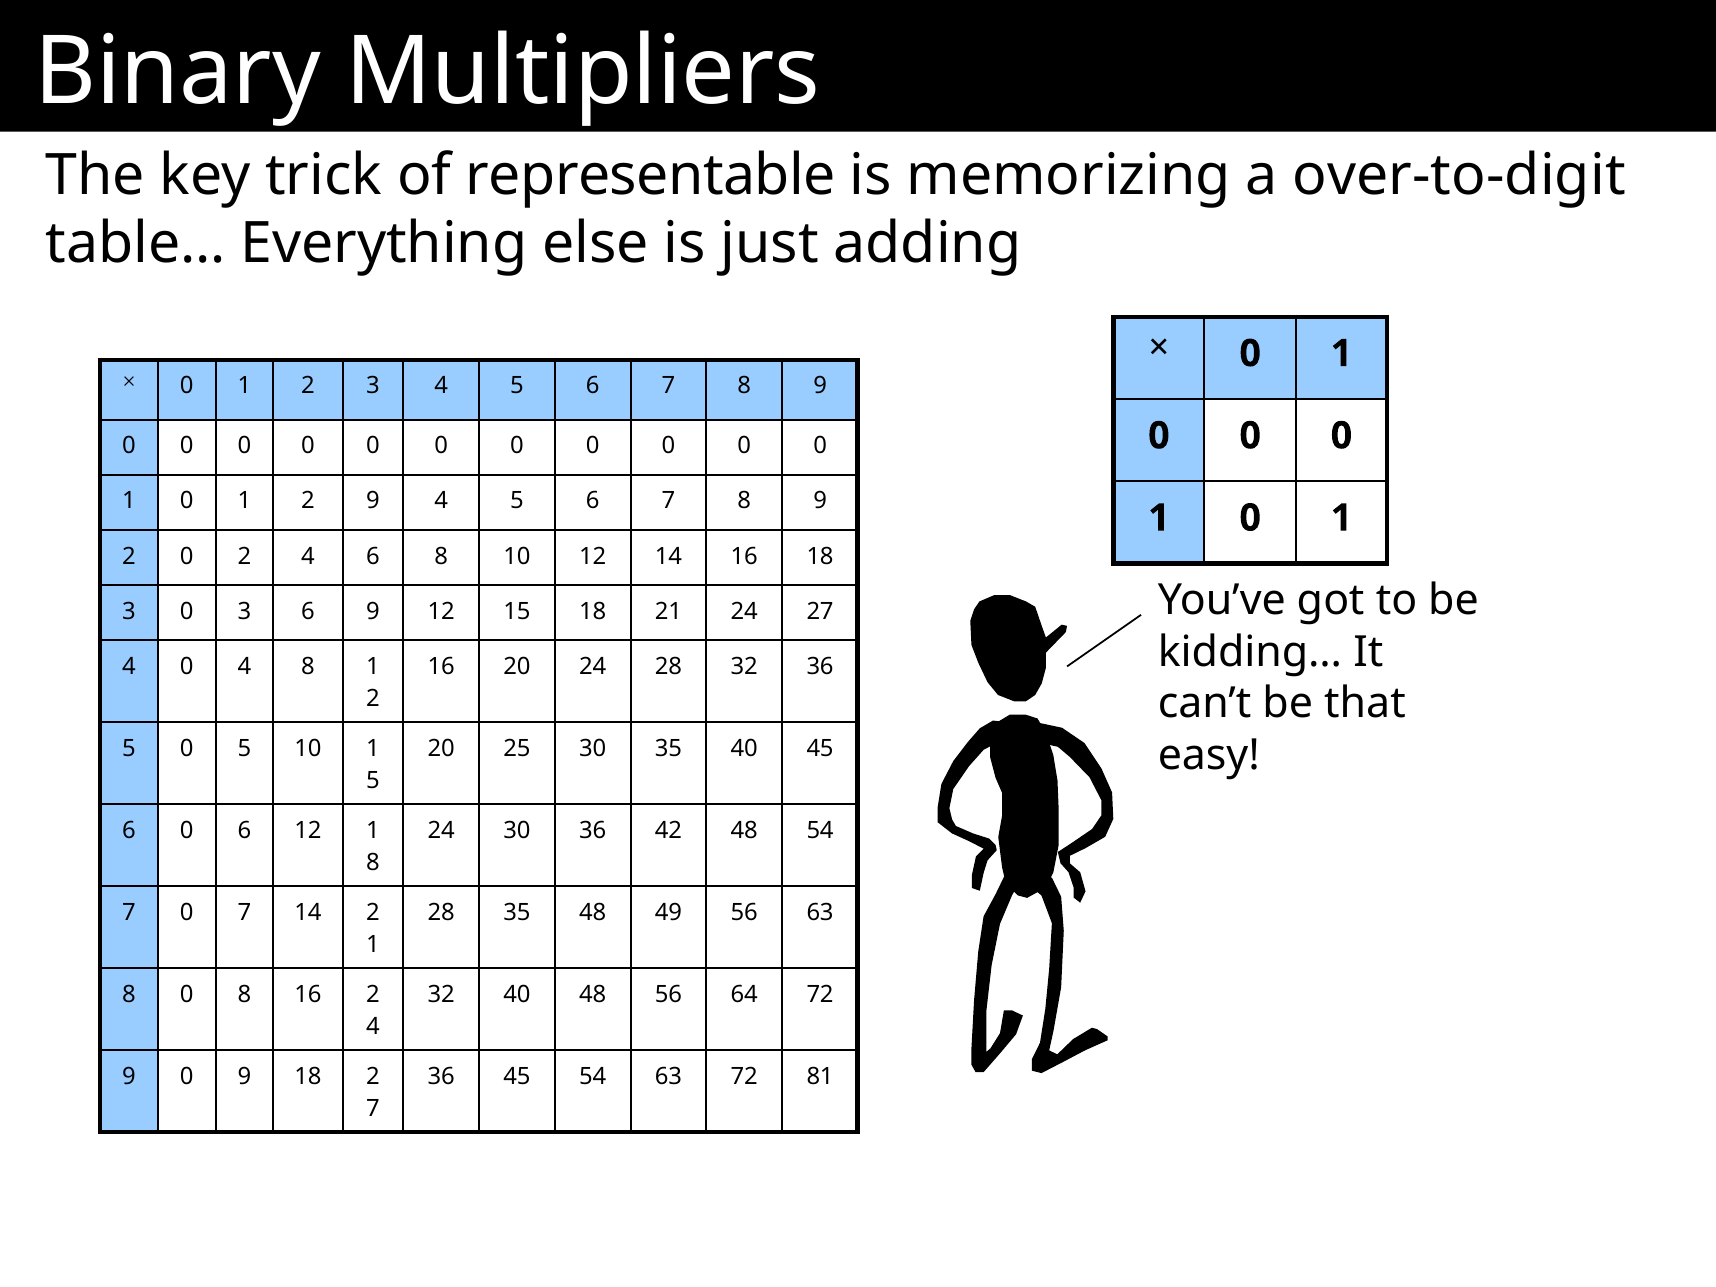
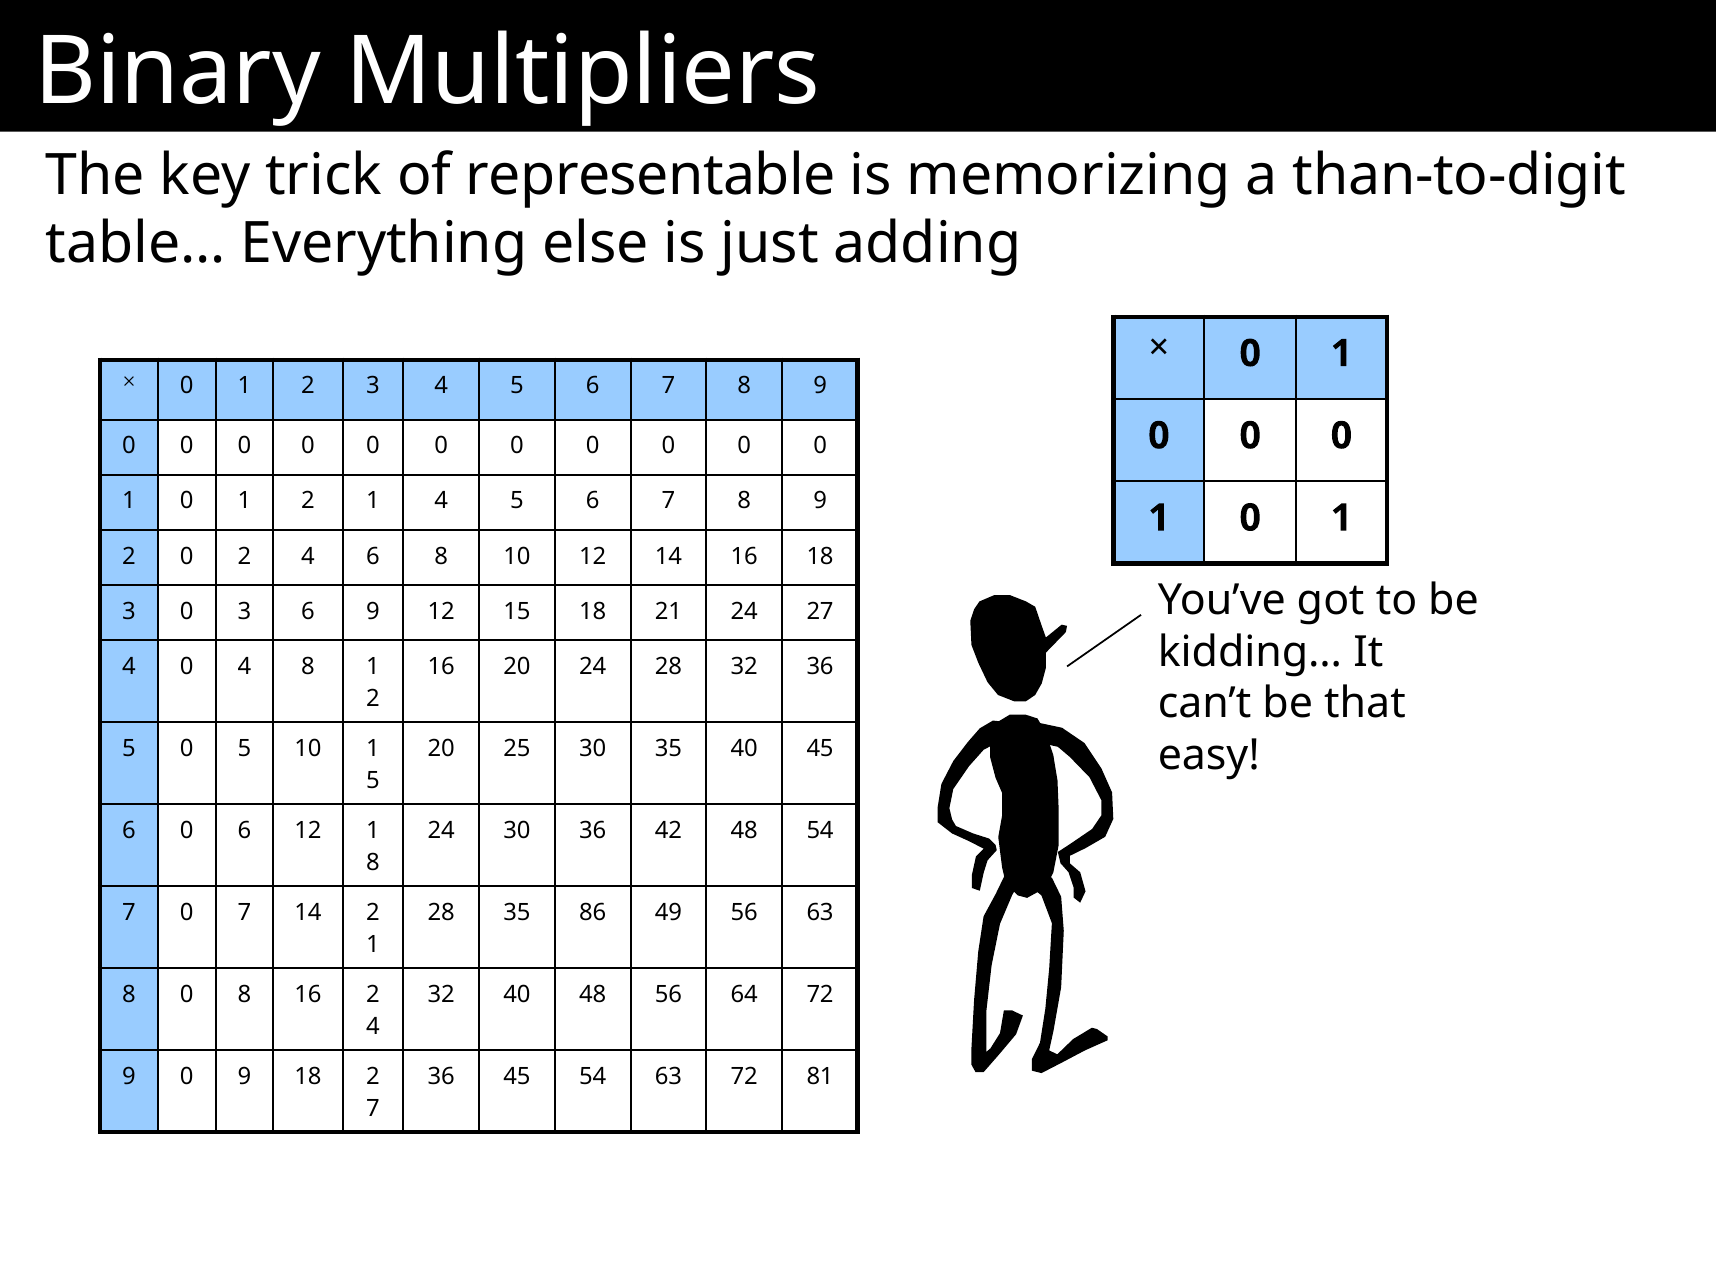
over-to-digit: over-to-digit -> than-to-digit (1459, 175)
1 2 9: 9 -> 1 (373, 501)
35 48: 48 -> 86 (593, 912)
